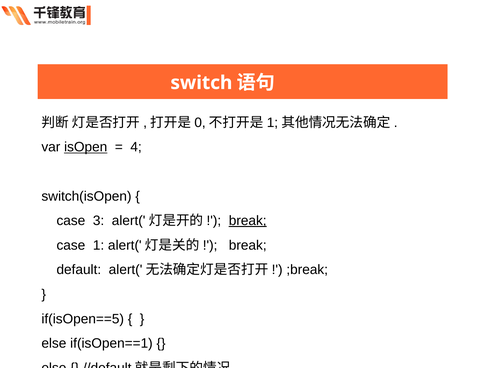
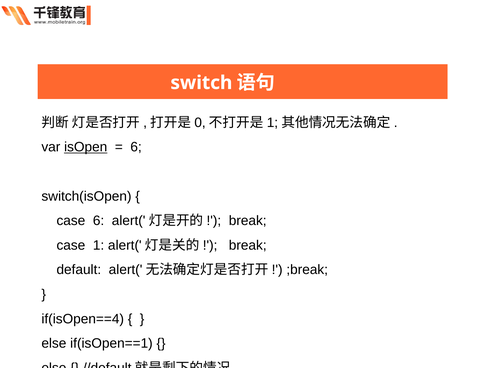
4: 4 -> 6 (136, 147)
case 3: 3 -> 6 (99, 220)
break underline: present -> none (248, 220)
if(isOpen==5: if(isOpen==5 -> if(isOpen==4 (83, 318)
